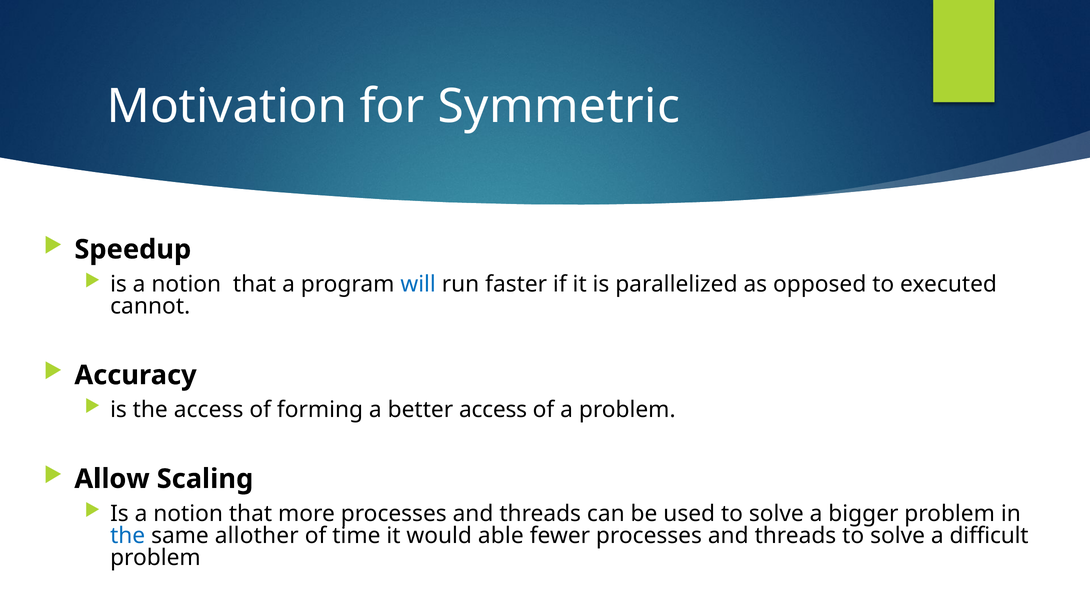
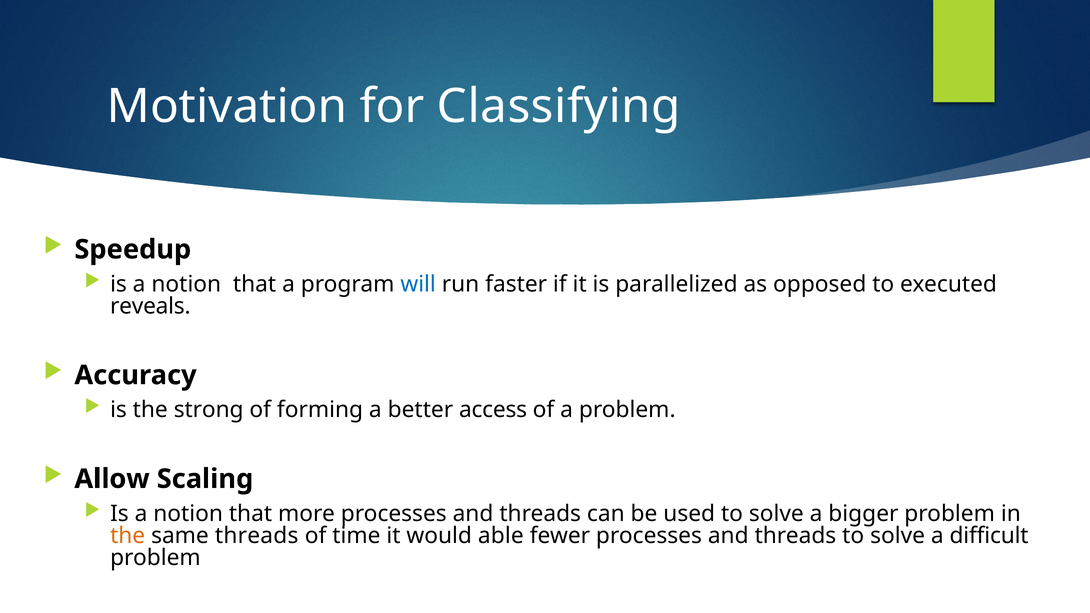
Symmetric: Symmetric -> Classifying (559, 106)
cannot: cannot -> reveals (150, 306)
the access: access -> strong (209, 410)
the colour: blue -> orange (128, 536)
same allother: allother -> threads (257, 536)
